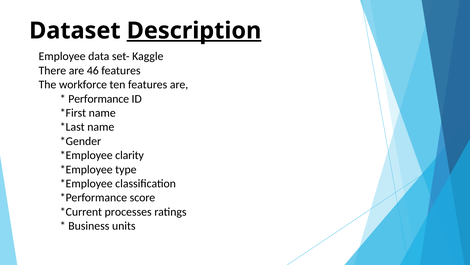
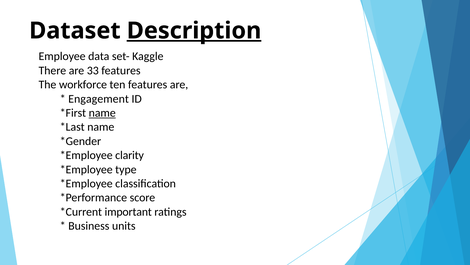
46: 46 -> 33 (93, 70)
Performance: Performance -> Engagement (99, 99)
name underline: none -> present (102, 113)
processes: processes -> important (128, 211)
